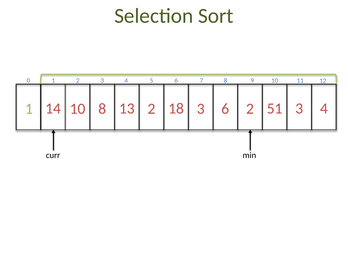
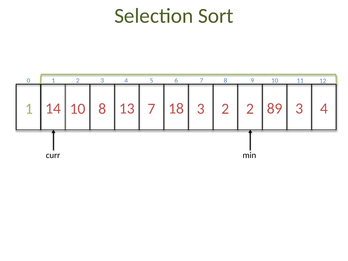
51: 51 -> 89 (275, 109)
2: 2 -> 7 (151, 109)
3 6: 6 -> 2 (225, 109)
